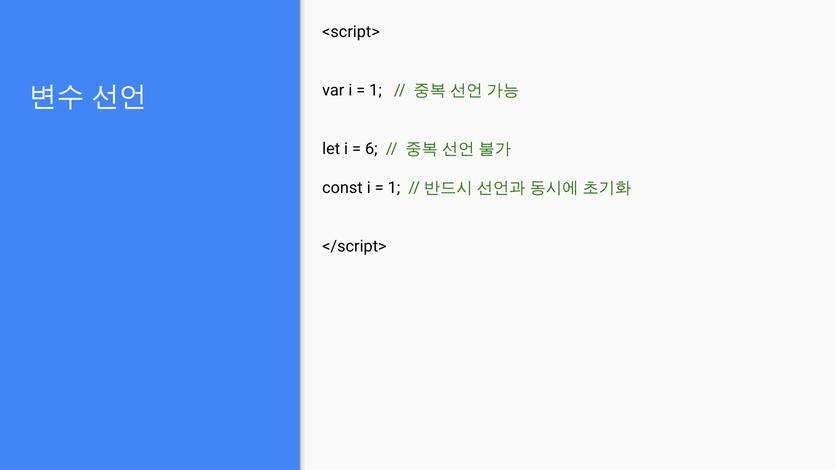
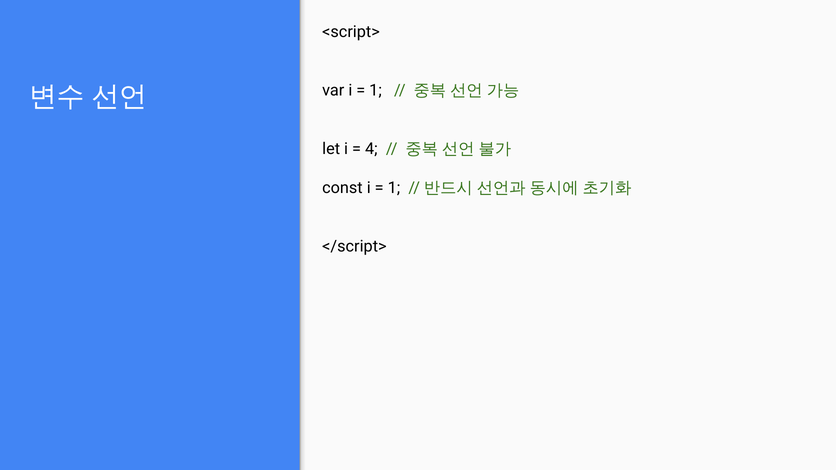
6: 6 -> 4 (371, 149)
